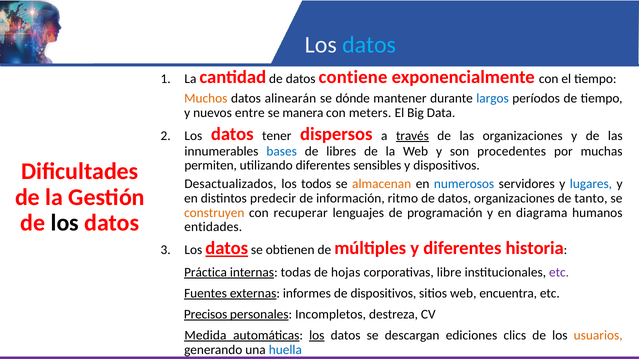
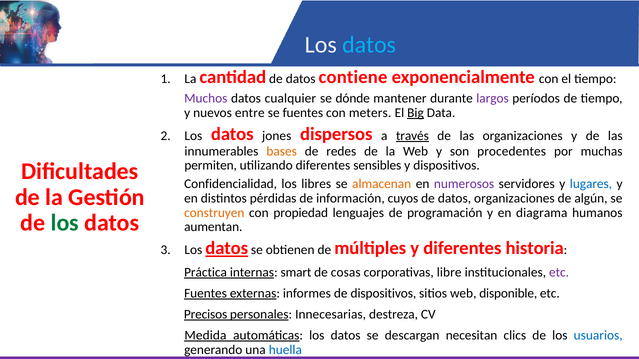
Muchos colour: orange -> purple (206, 99)
alinearán: alinearán -> cualquier (290, 99)
largos colour: blue -> purple (493, 99)
se manera: manera -> fuentes (303, 113)
Big underline: none -> present (416, 113)
tener: tener -> jones (277, 136)
bases colour: blue -> orange (282, 151)
libres: libres -> redes (341, 151)
Desactualizados: Desactualizados -> Confidencialidad (231, 184)
todos: todos -> libres (316, 184)
numerosos colour: blue -> purple (464, 184)
predecir: predecir -> pérdidas (273, 199)
ritmo: ritmo -> cuyos (403, 199)
tanto: tanto -> algún (591, 199)
recuperar: recuperar -> propiedad (301, 213)
los colour: black -> green (65, 223)
entidades: entidades -> aumentan (213, 227)
todas: todas -> smart (296, 273)
hojas: hojas -> cosas (346, 273)
encuentra: encuentra -> disponible (508, 294)
Incompletos: Incompletos -> Innecesarias (331, 315)
los underline: present -> none (317, 336)
ediciones: ediciones -> necesitan (472, 336)
usuarios colour: orange -> blue (598, 336)
